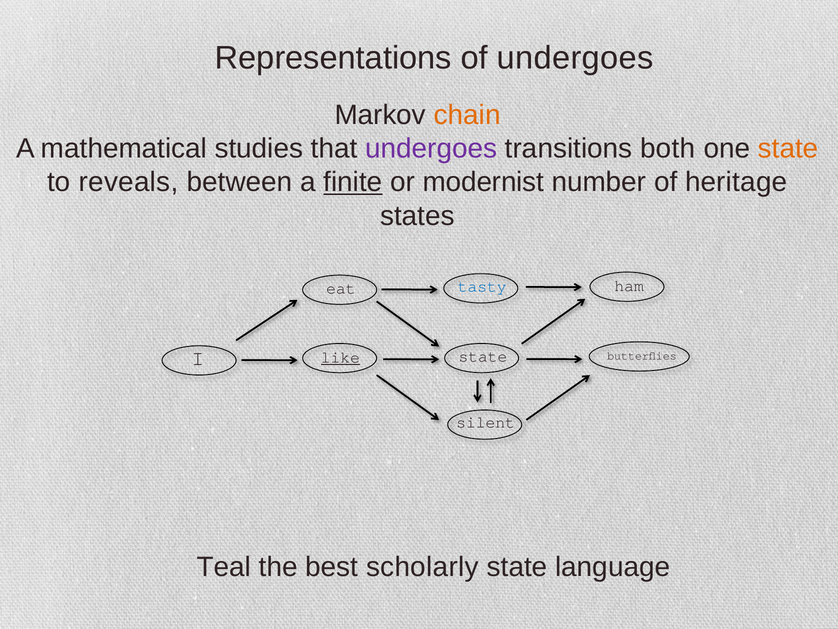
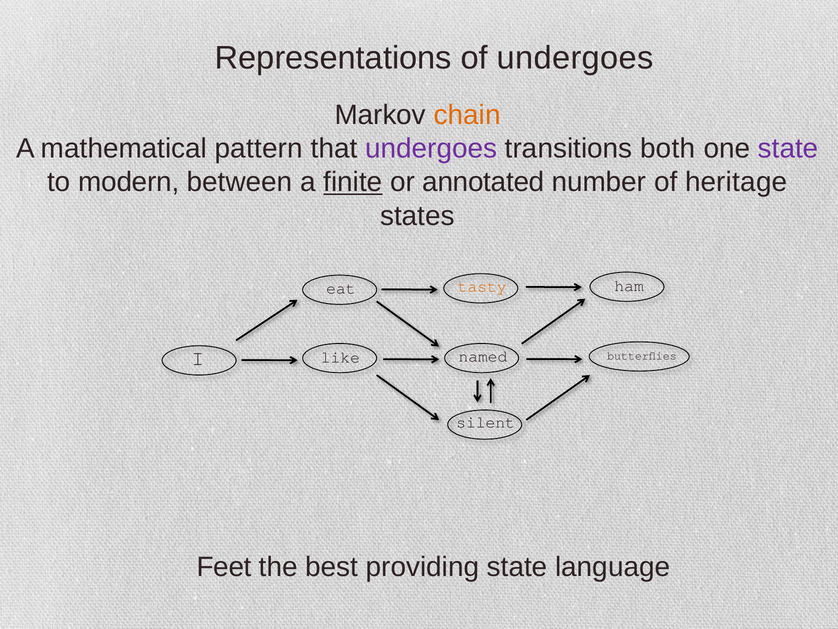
studies: studies -> pattern (259, 149)
state colour: orange -> purple (788, 149)
reveals: reveals -> modern (129, 182)
modernist: modernist -> annotated (483, 182)
tasty colour: blue -> orange (482, 286)
state: state -> named (483, 356)
like underline: present -> none (340, 357)
Teal: Teal -> Feet (224, 566)
scholarly: scholarly -> providing (423, 566)
